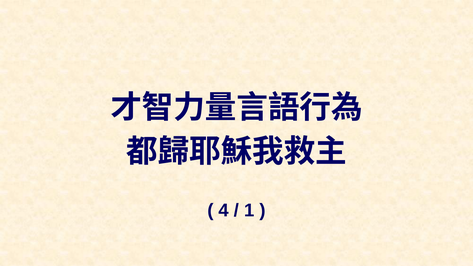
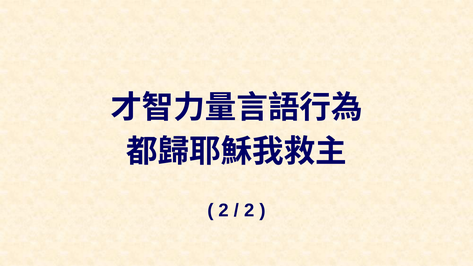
4: 4 -> 2 (224, 210)
1: 1 -> 2 (249, 210)
